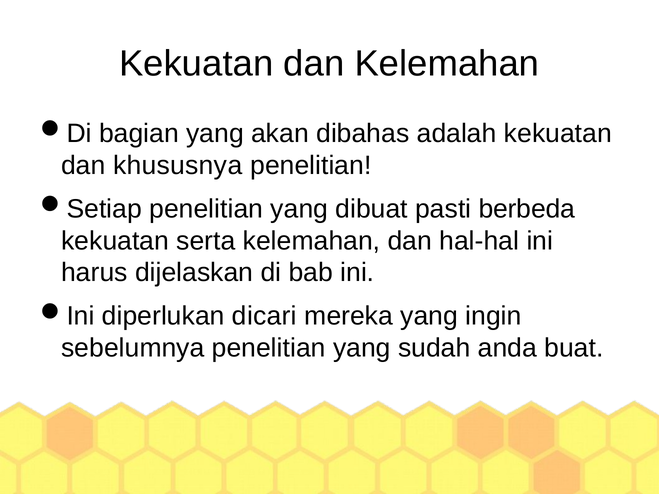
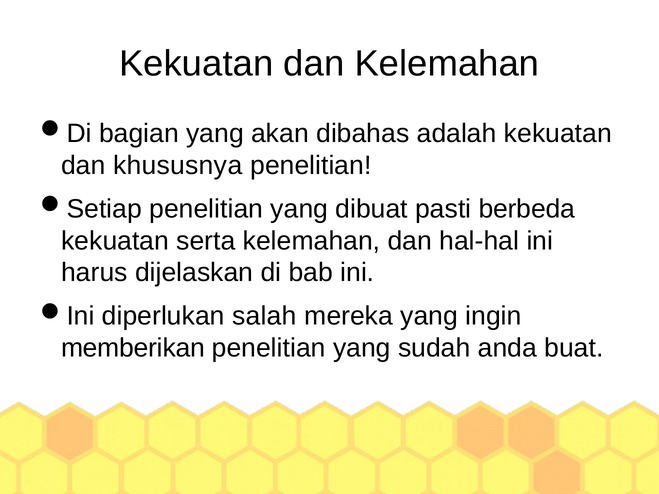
dicari: dicari -> salah (264, 316)
sebelumnya: sebelumnya -> memberikan (133, 348)
